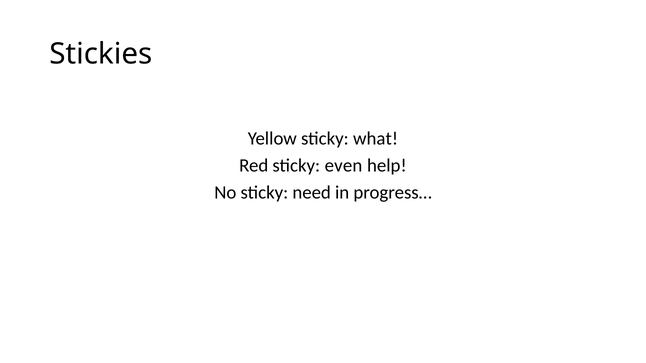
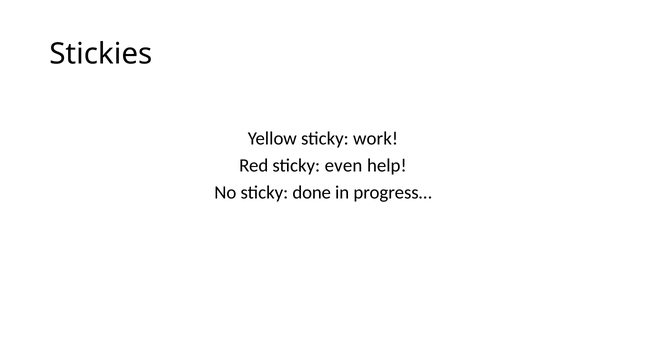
what: what -> work (376, 139)
need: need -> done (312, 193)
